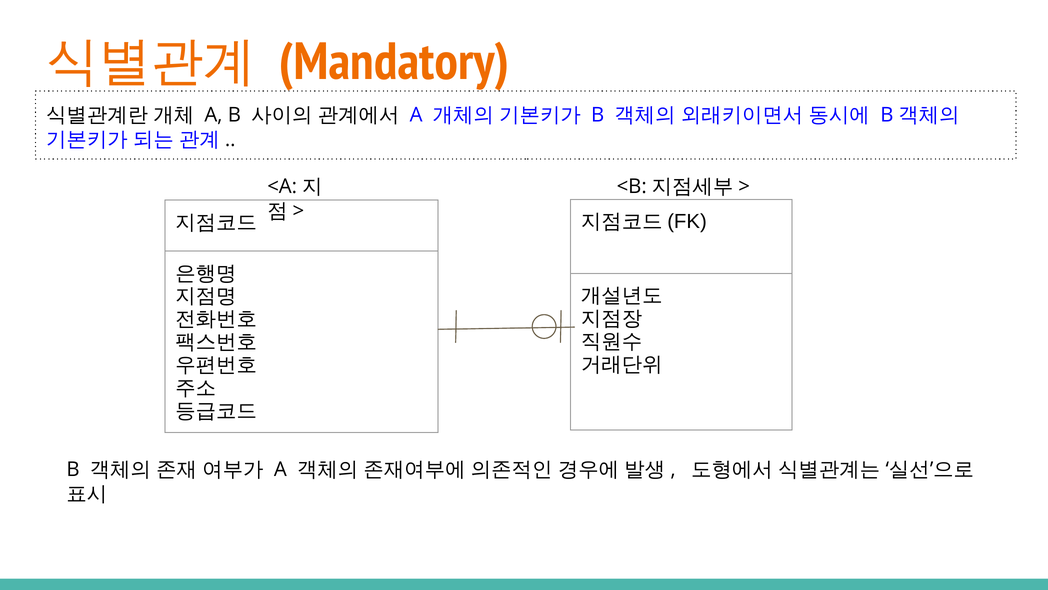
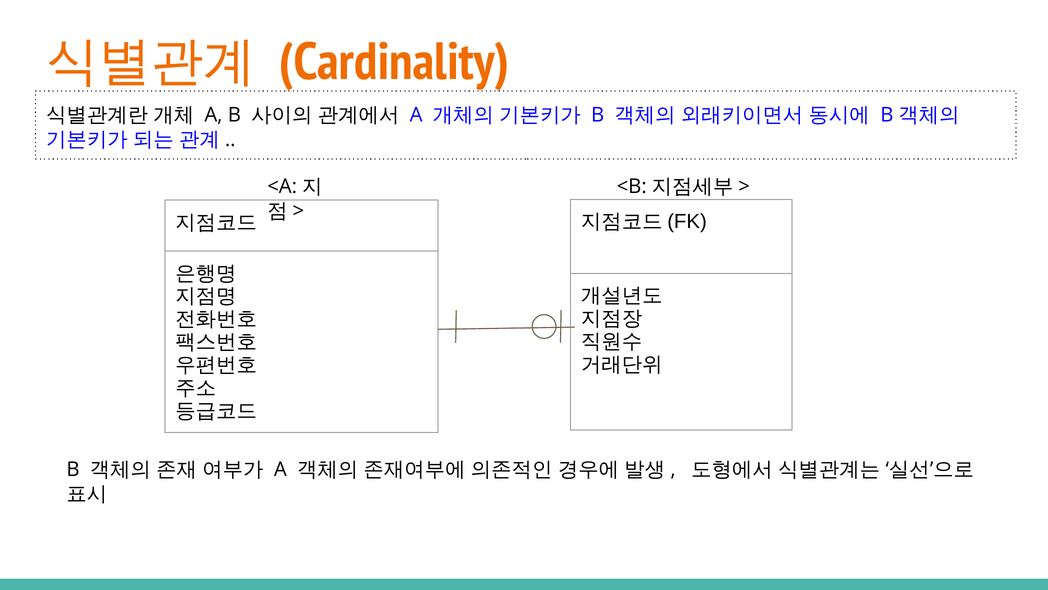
Mandatory: Mandatory -> Cardinality (394, 62)
